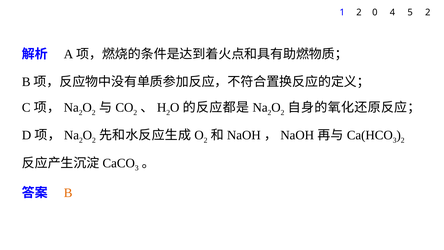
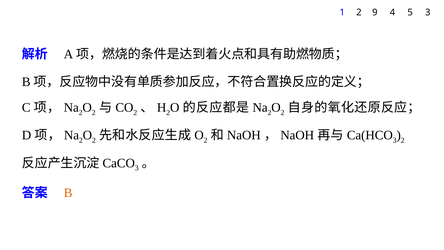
0: 0 -> 9 (375, 13)
5 2: 2 -> 3 (428, 13)
